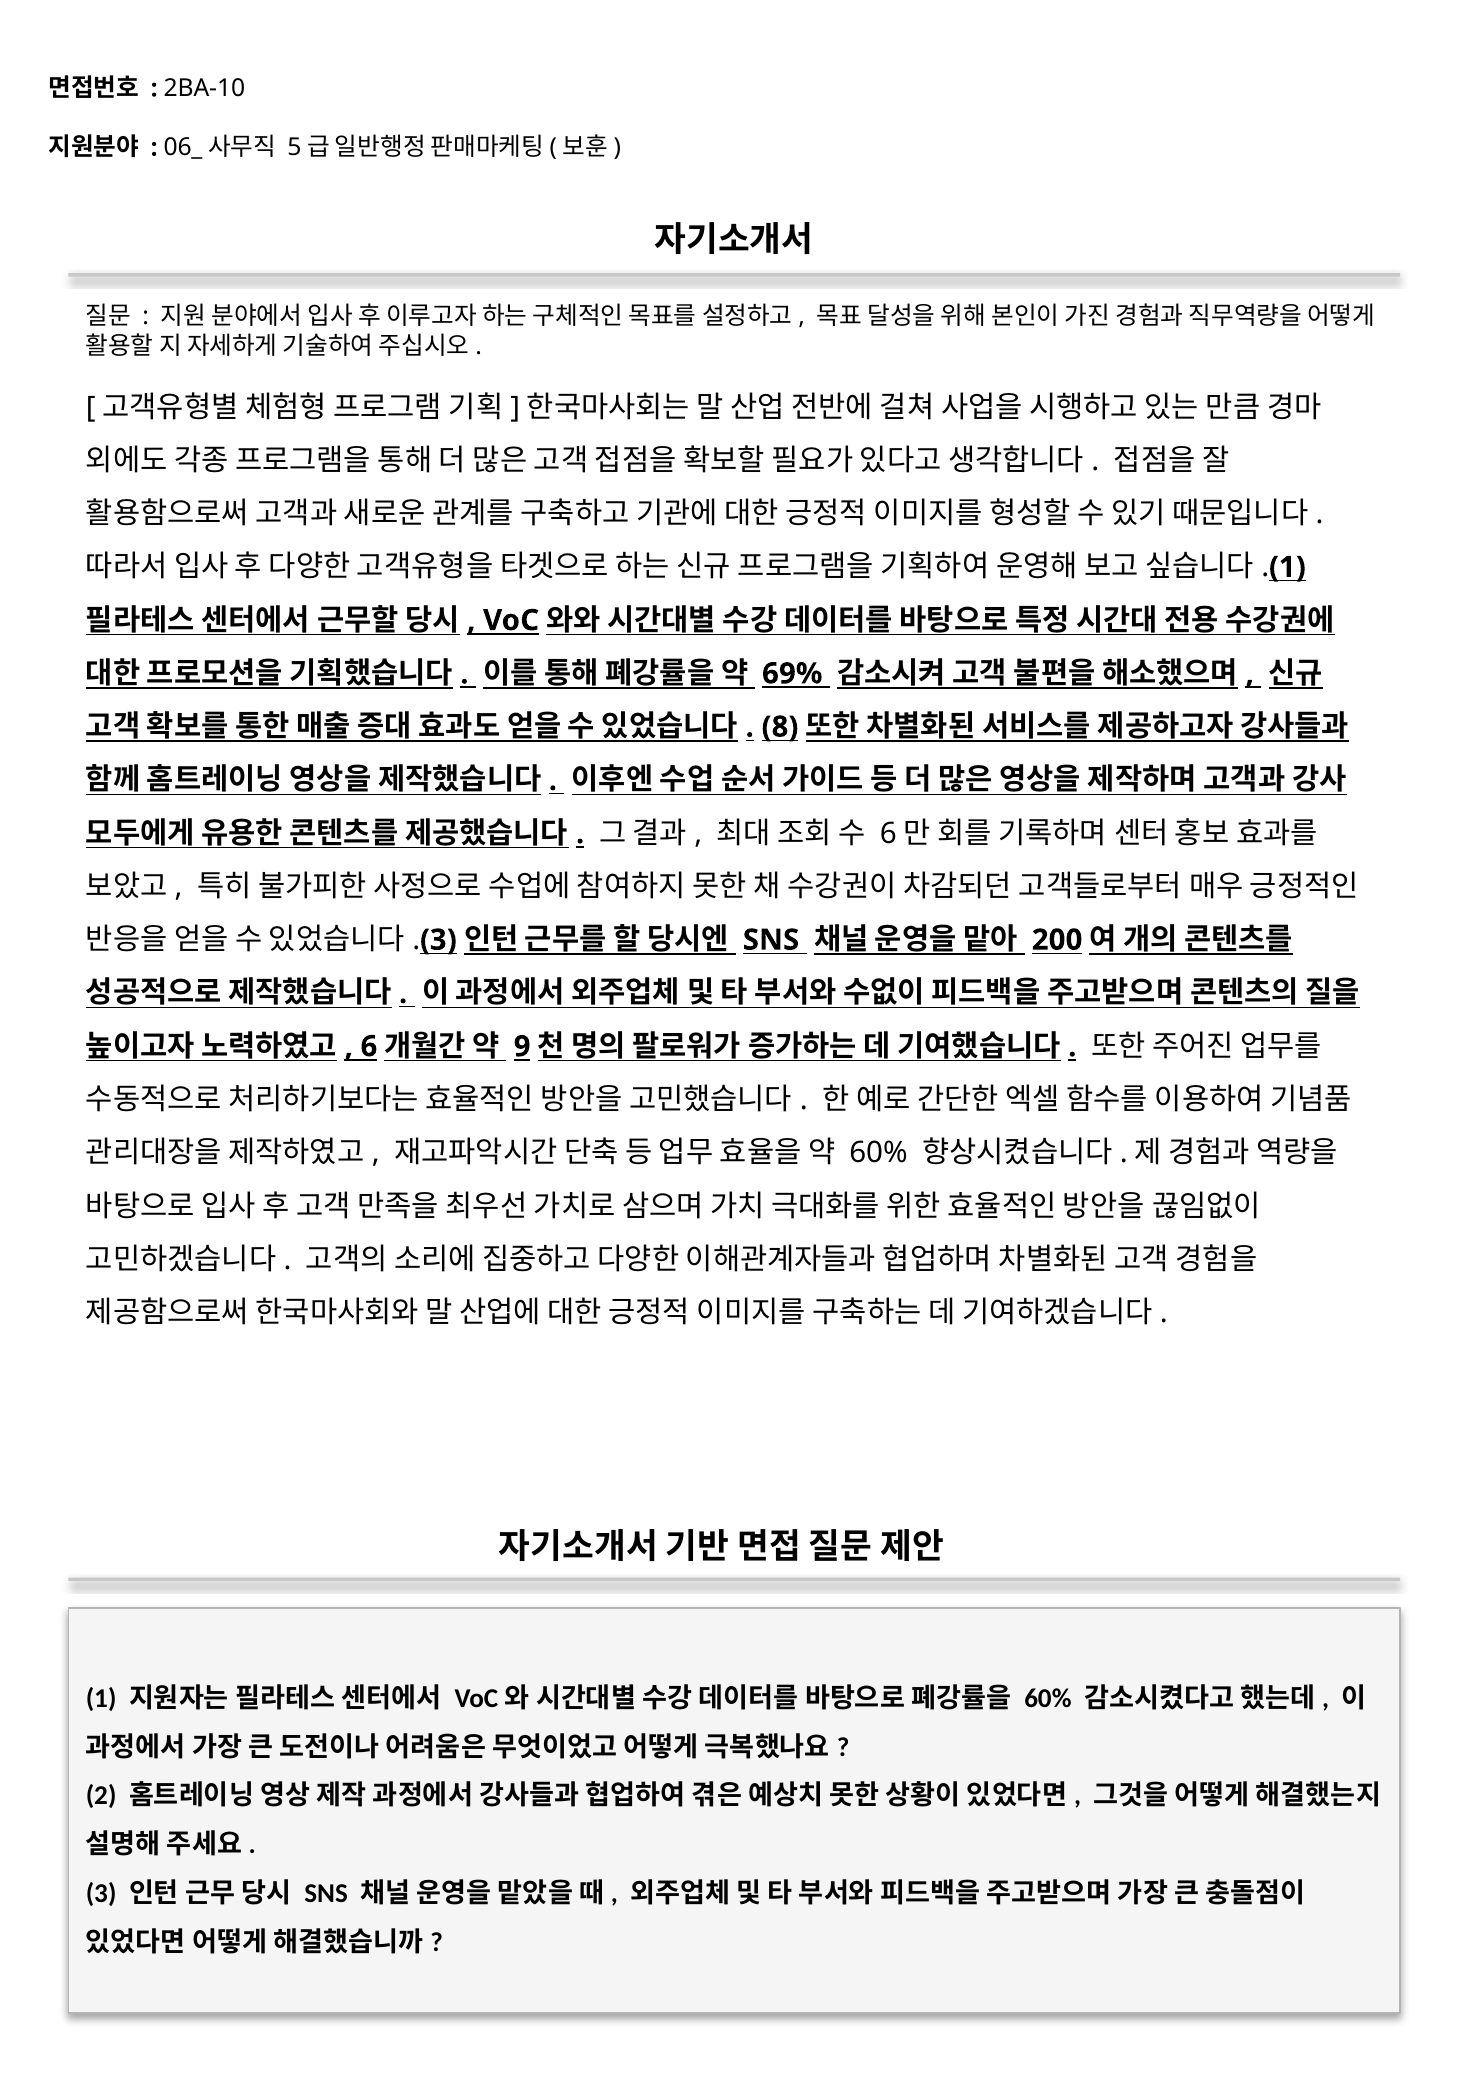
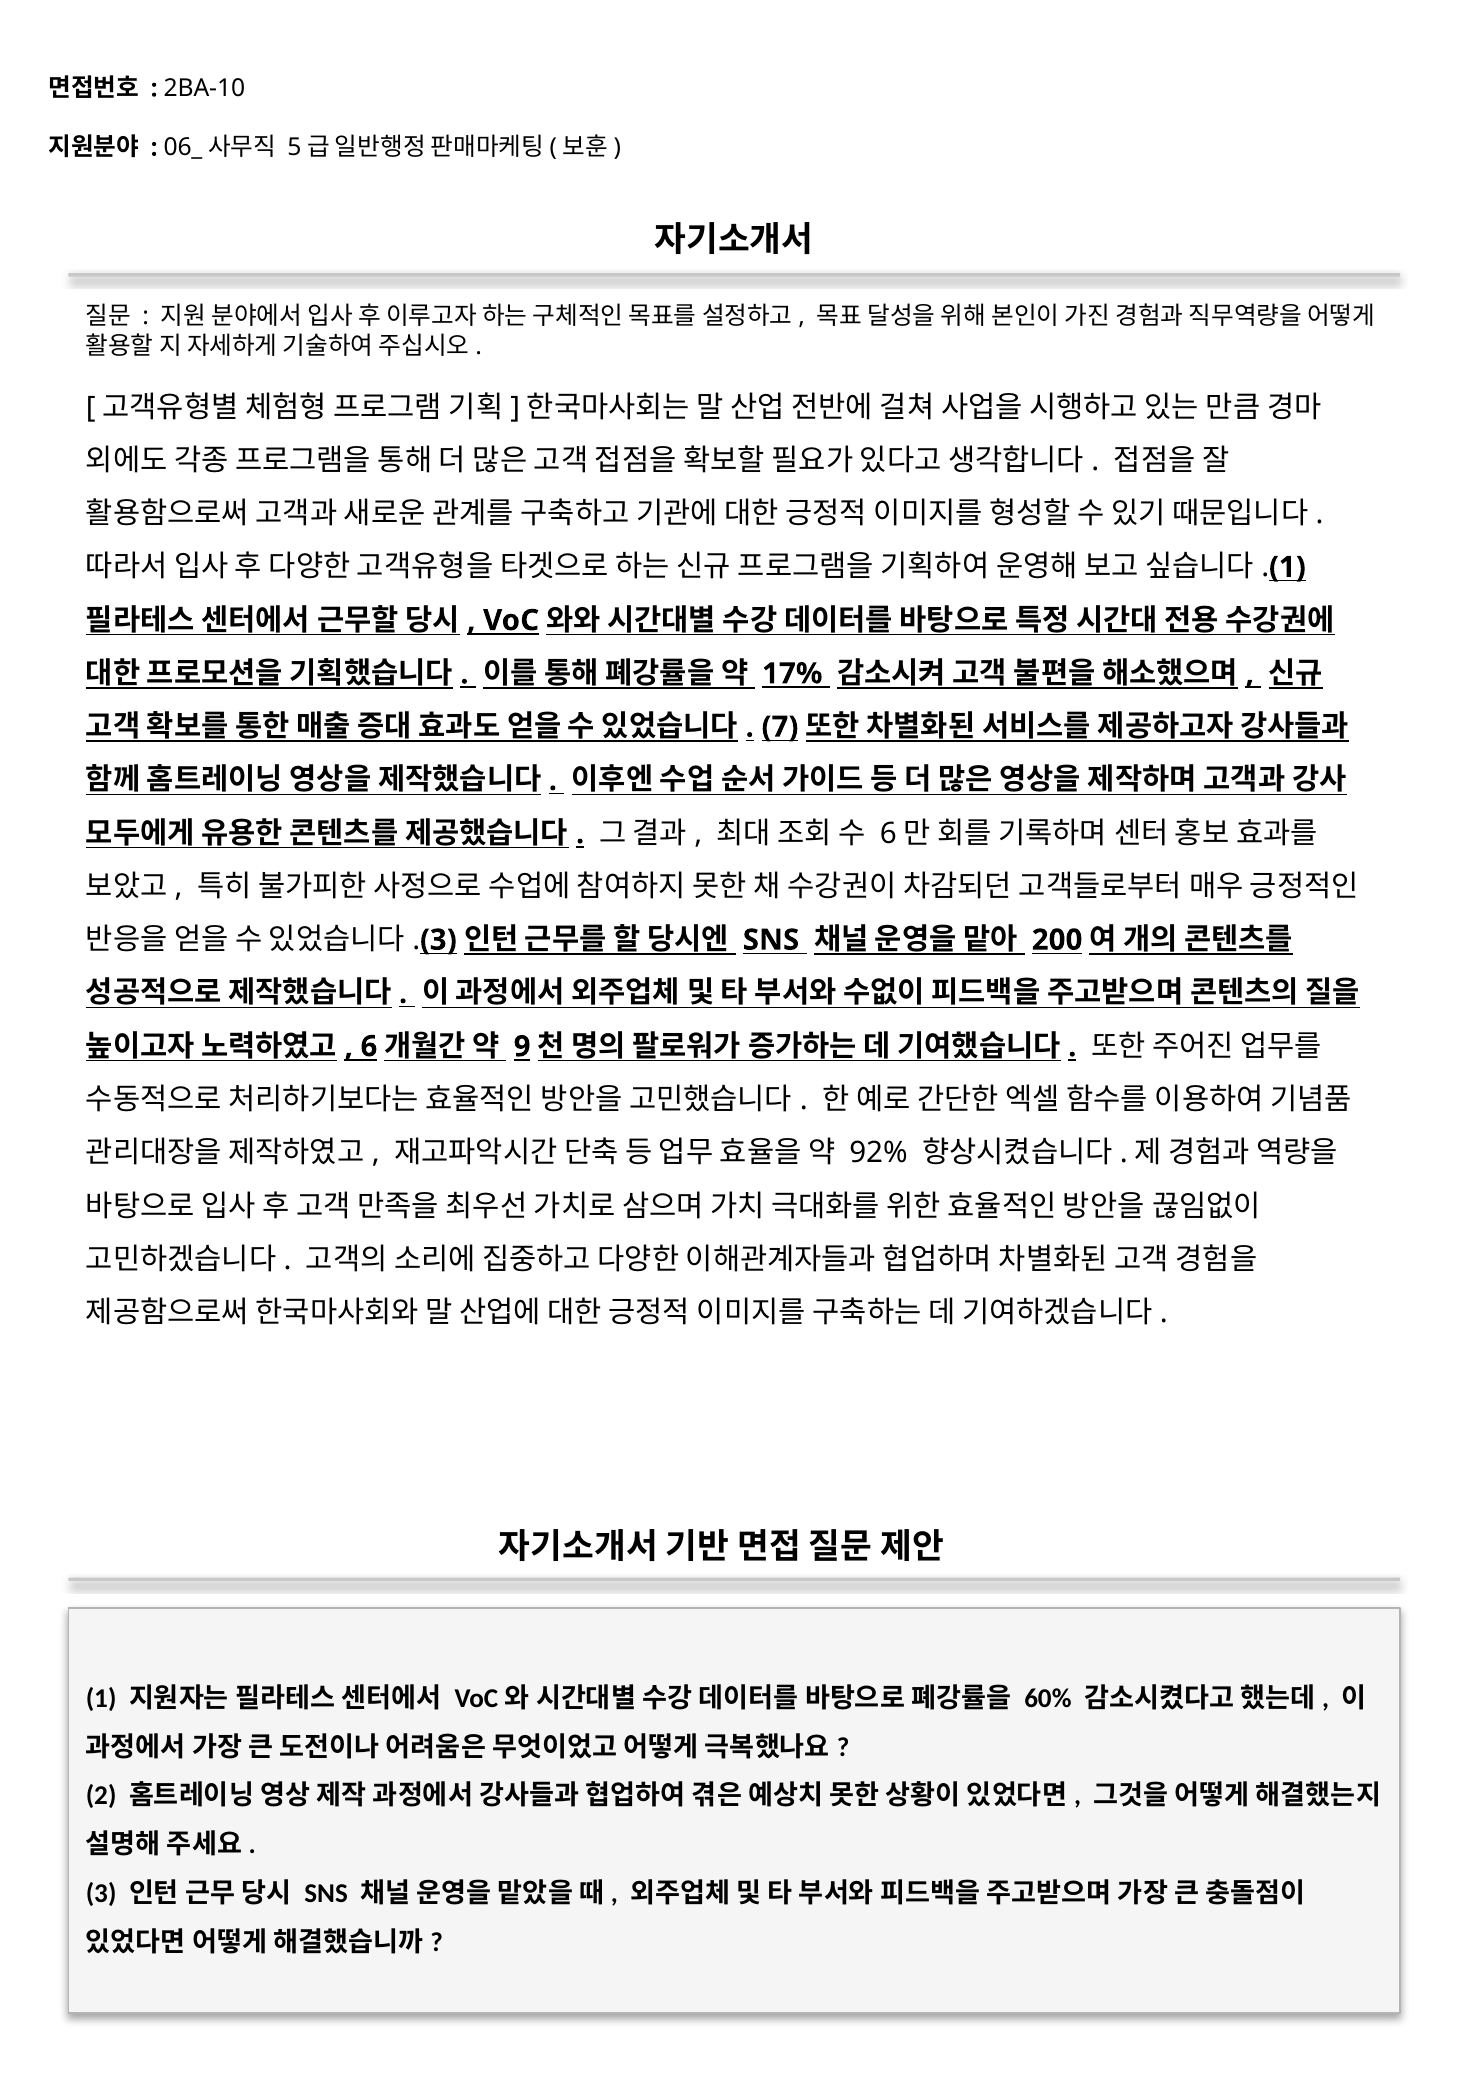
69%: 69% -> 17% (792, 674)
8: 8 -> 7 (780, 727)
60%: 60% -> 92% (878, 1153)
